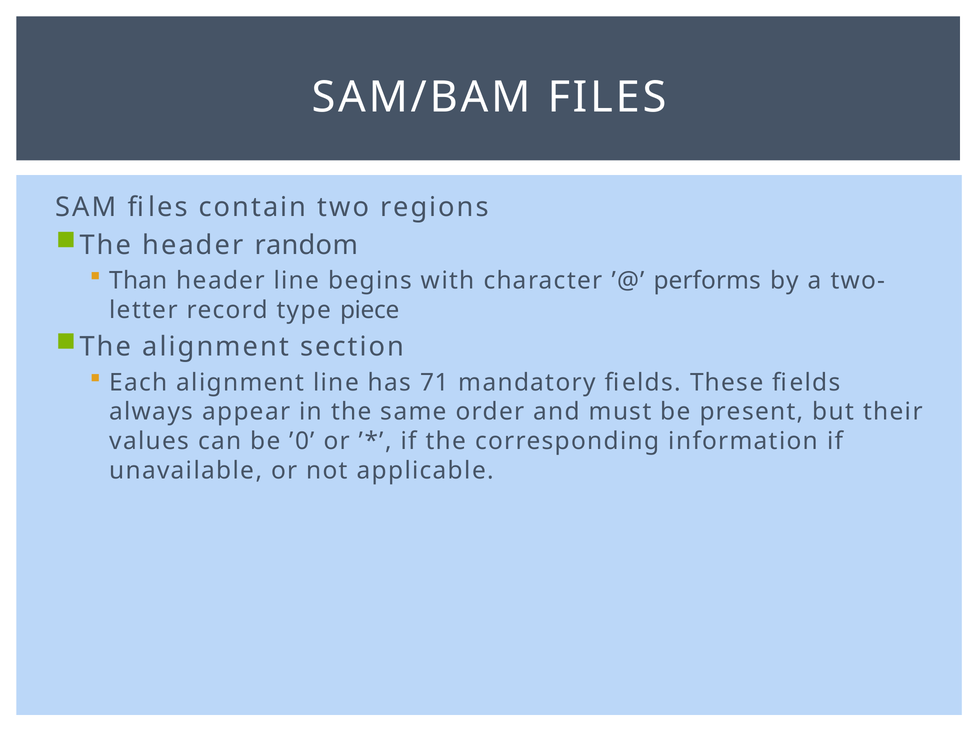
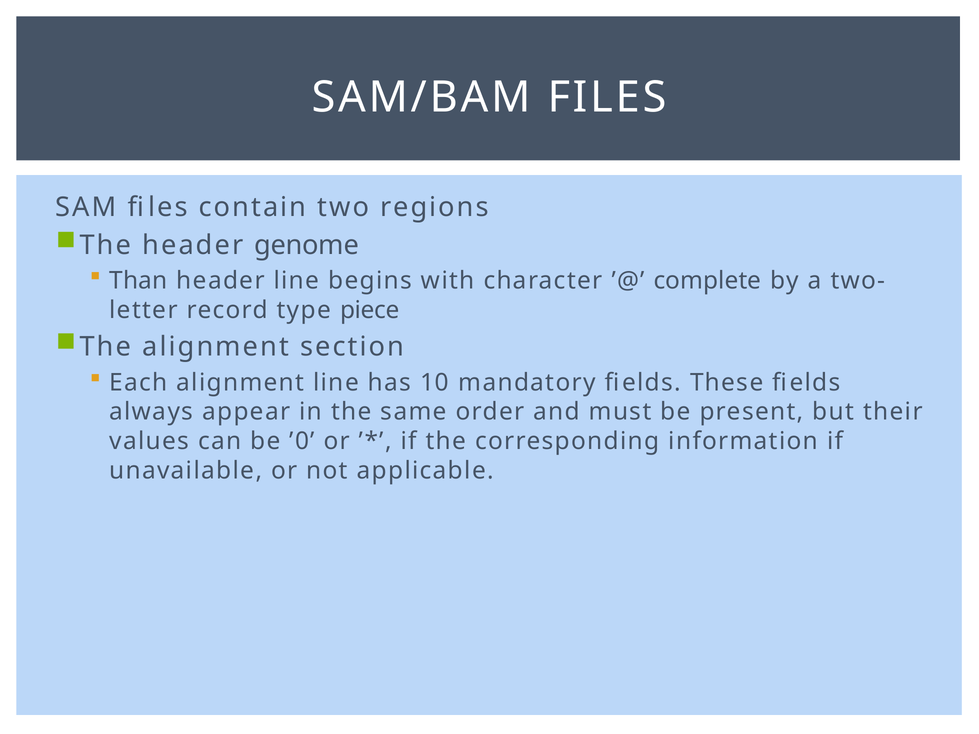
random: random -> genome (307, 245)
performs: performs -> complete (707, 281)
71: 71 -> 10 (435, 383)
